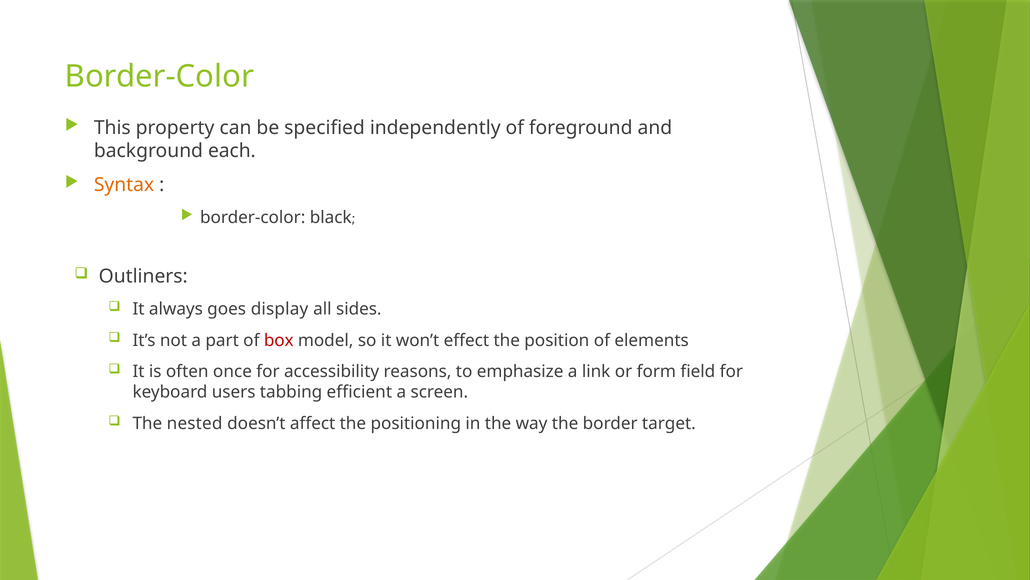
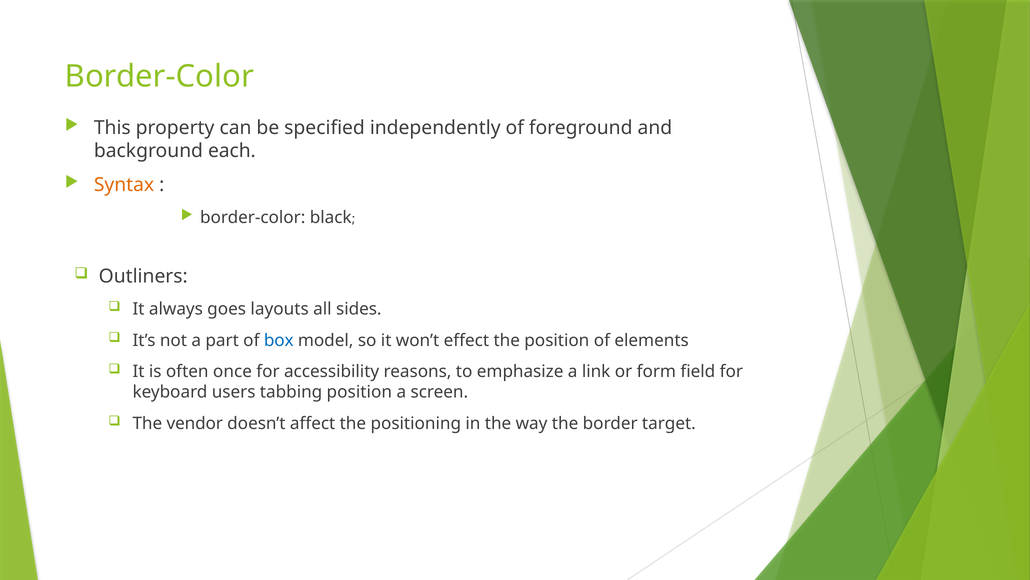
display: display -> layouts (280, 309)
box colour: red -> blue (279, 340)
tabbing efficient: efficient -> position (359, 392)
nested: nested -> vendor (195, 423)
